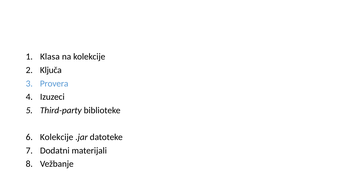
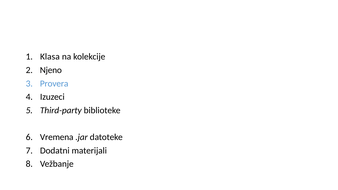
Ključa: Ključa -> Njeno (51, 70)
Kolekcije: Kolekcije -> Vremena (57, 137)
